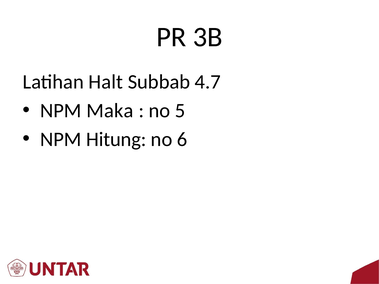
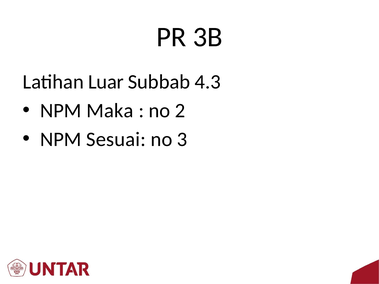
Halt: Halt -> Luar (106, 82)
4.7: 4.7 -> 4.3 (208, 82)
5: 5 -> 2 (180, 111)
Hitung: Hitung -> Sesuai (116, 139)
6: 6 -> 3 (182, 139)
